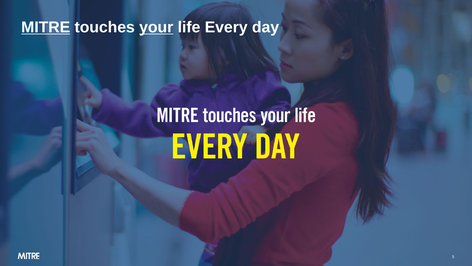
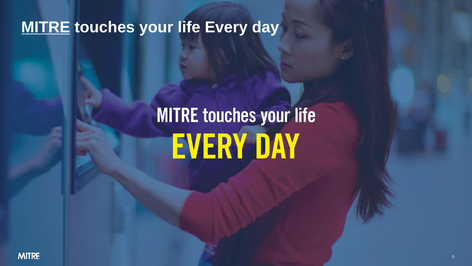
your underline: present -> none (156, 27)
